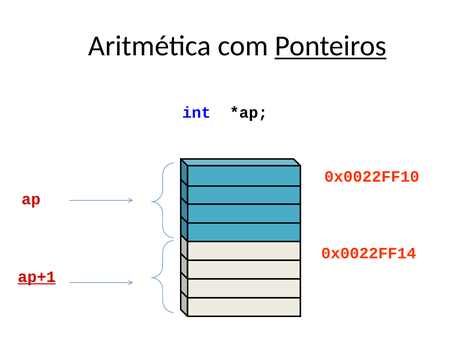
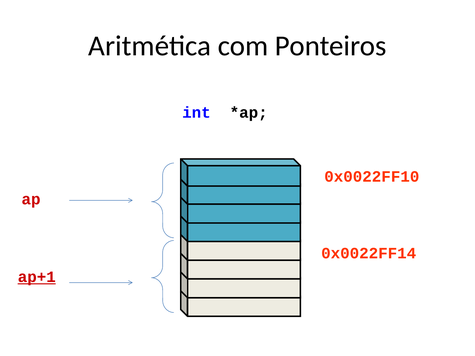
Ponteiros underline: present -> none (331, 46)
